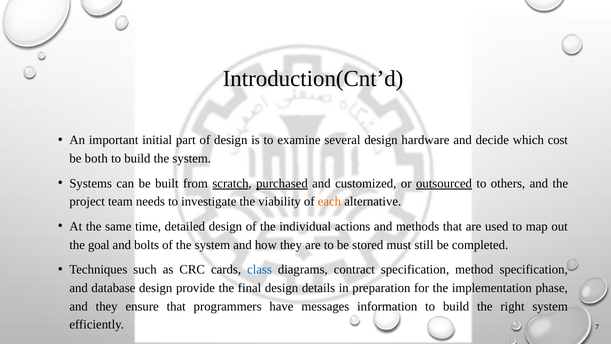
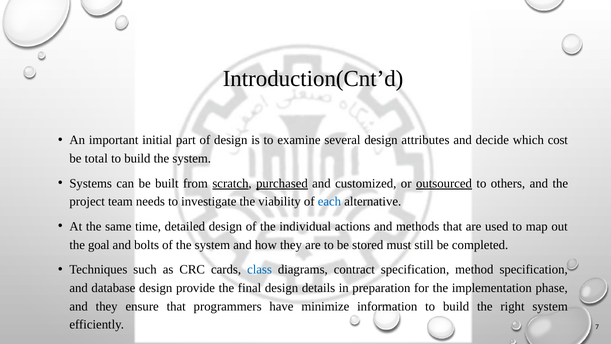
hardware: hardware -> attributes (425, 140)
both: both -> total (96, 159)
each colour: orange -> blue (329, 202)
messages: messages -> minimize (325, 306)
